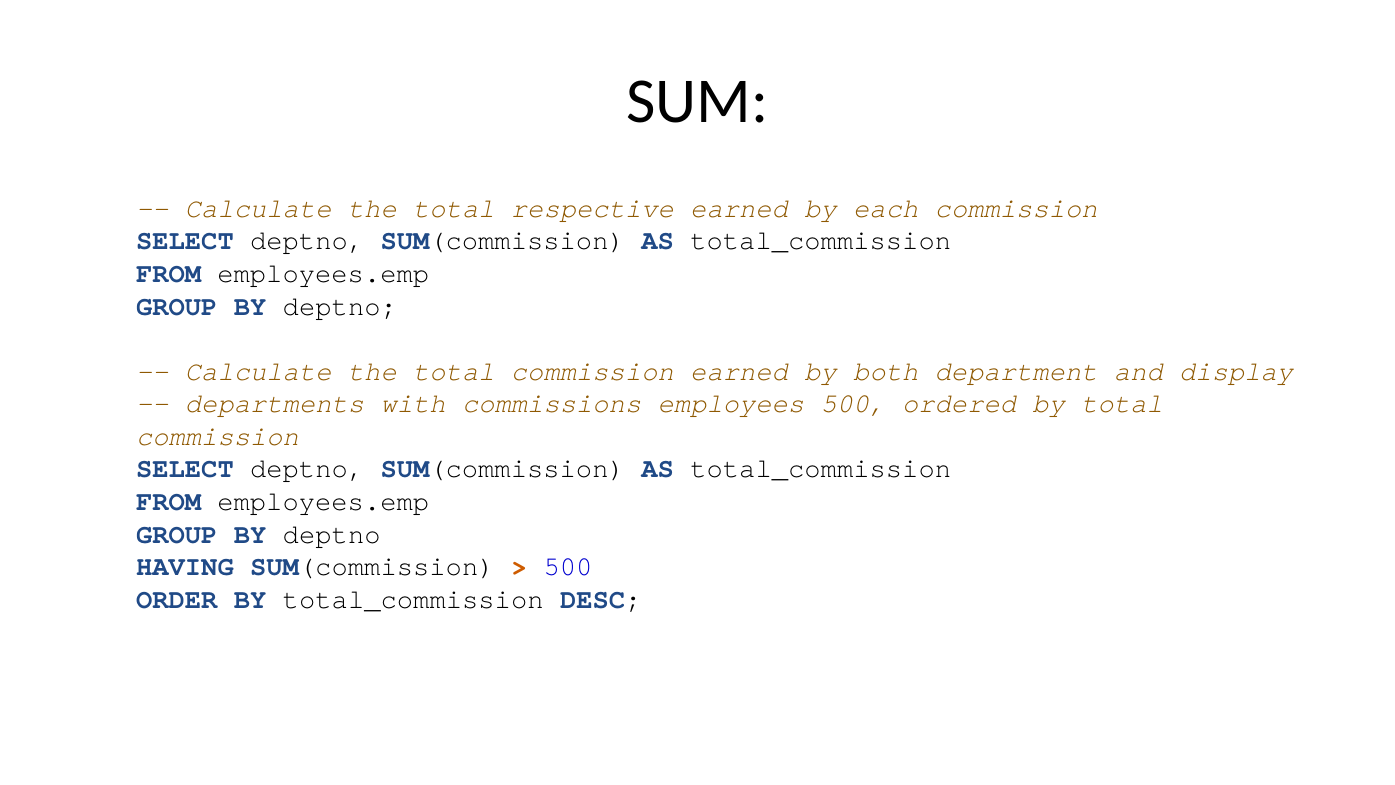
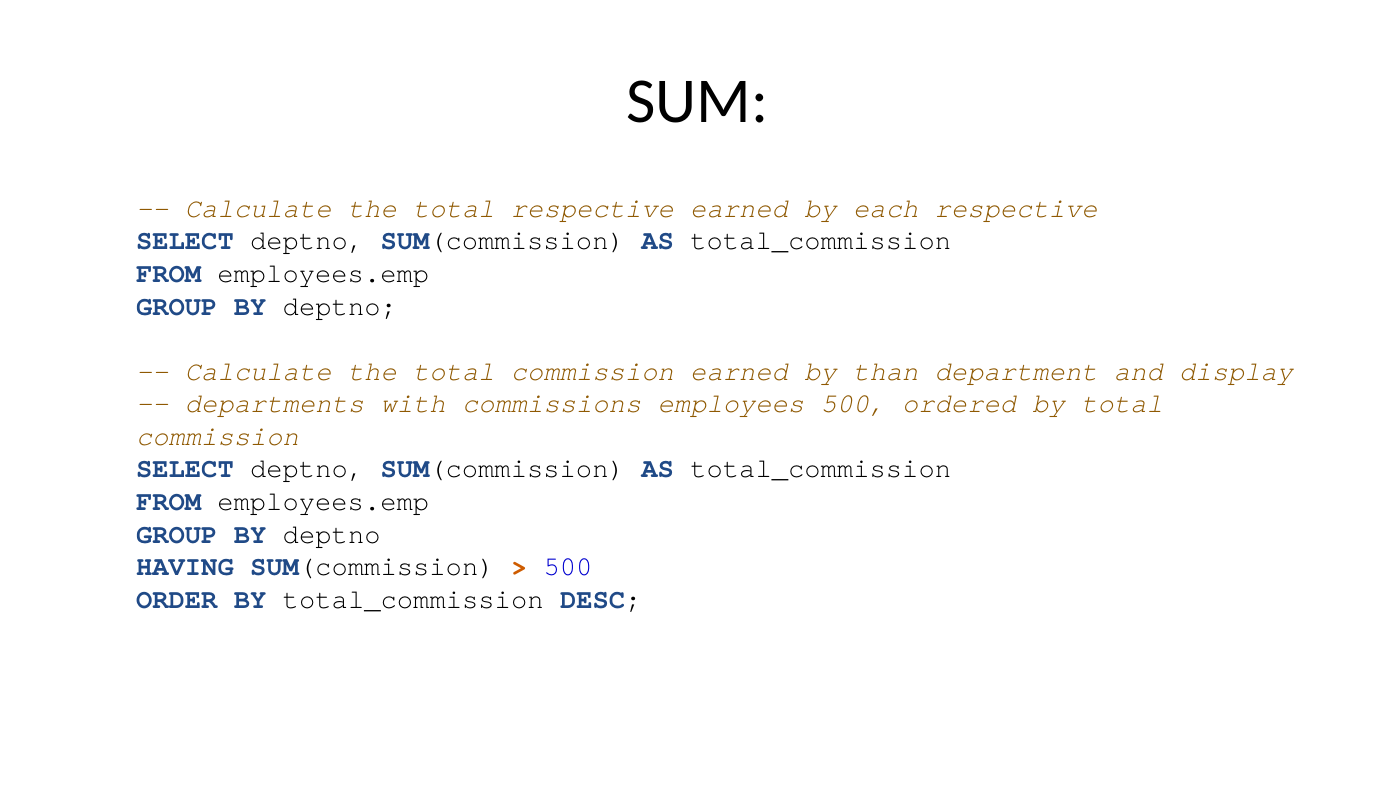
each commission: commission -> respective (1016, 208)
both: both -> than (886, 371)
